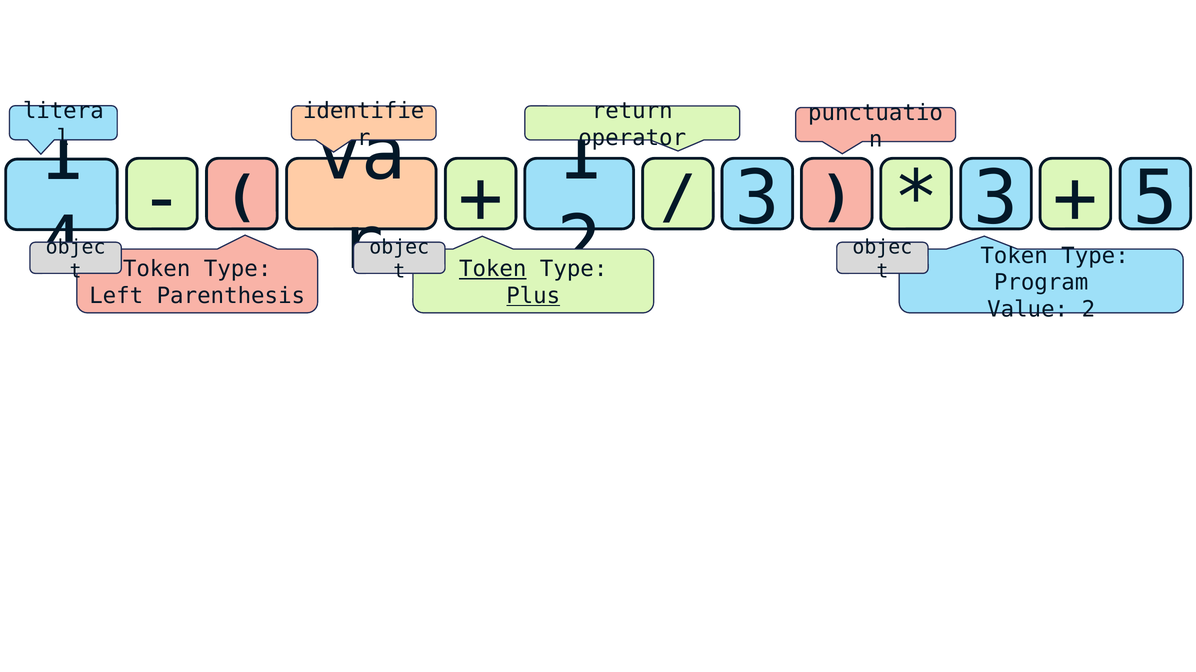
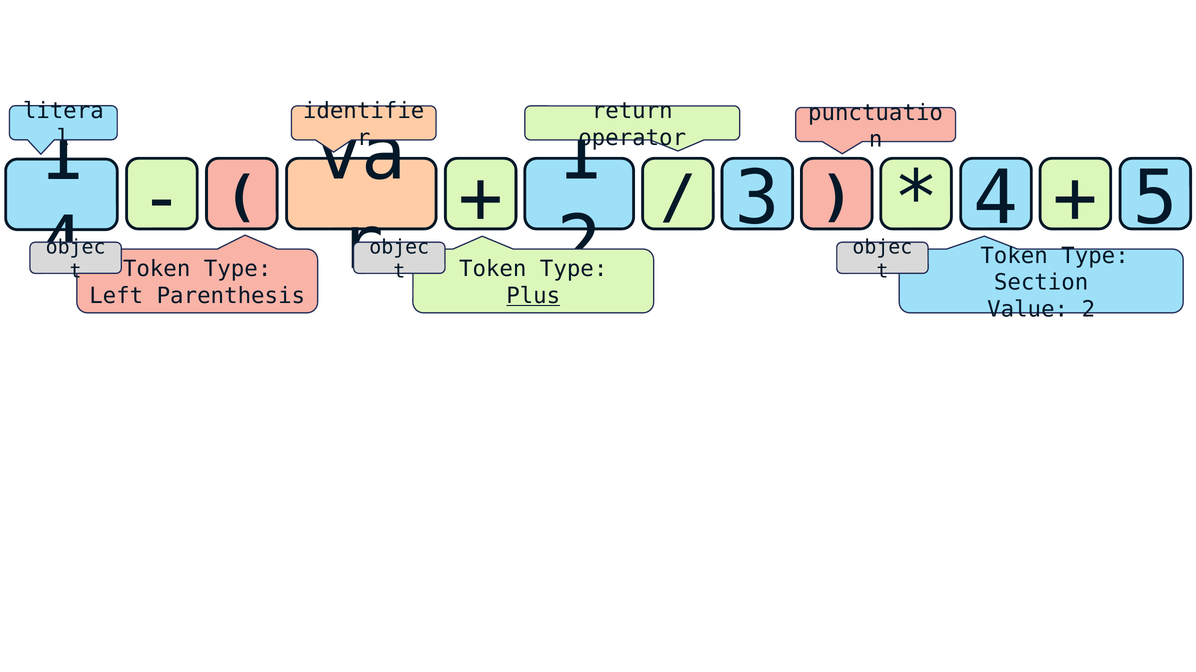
3: 3 -> 4 (996, 199)
Token underline: present -> none (493, 269)
Program: Program -> Section (1041, 283)
